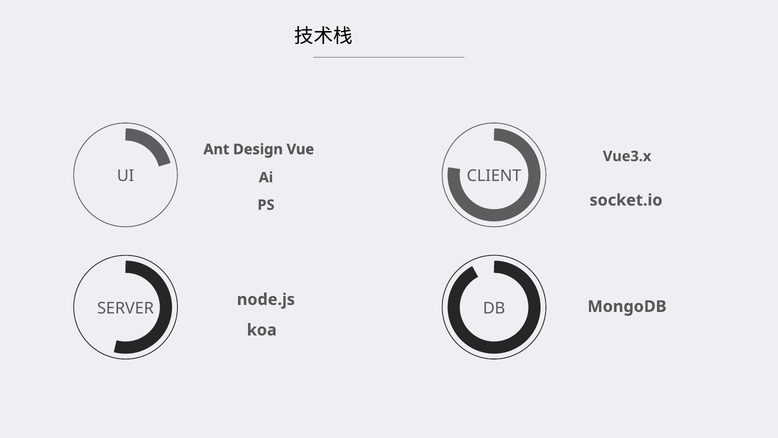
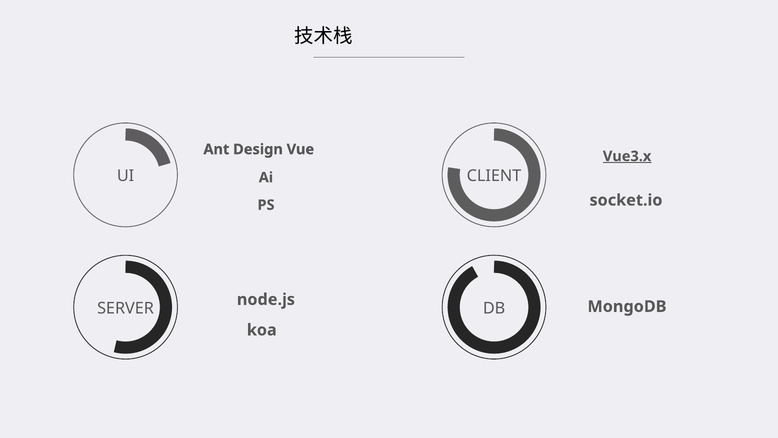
Vue3.x underline: none -> present (627, 156)
